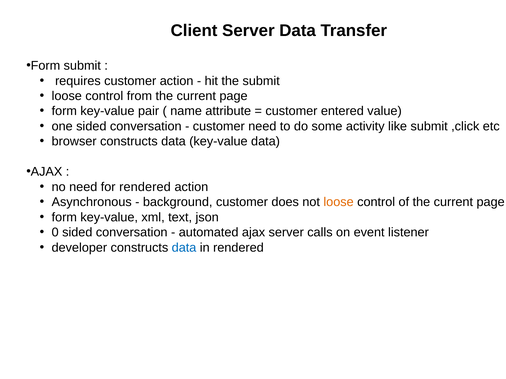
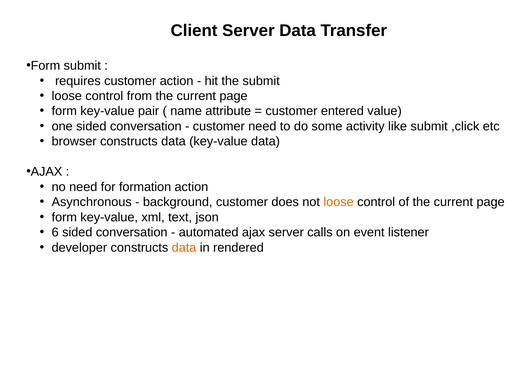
for rendered: rendered -> formation (145, 187)
0: 0 -> 6 (55, 233)
data colour: blue -> orange (184, 248)
